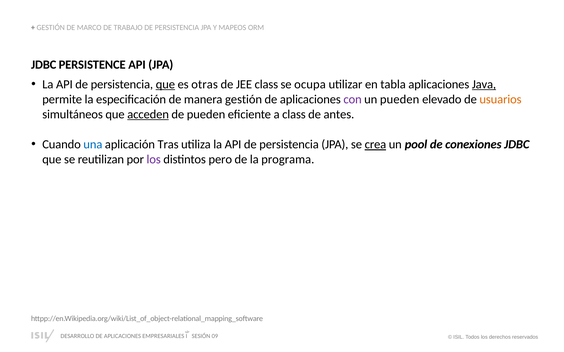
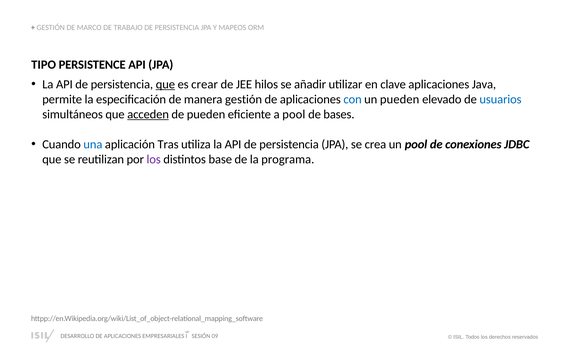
JDBC: JDBC -> TIPO (44, 65)
otras: otras -> crear (205, 85)
JEE class: class -> hilos (266, 85)
ocupa: ocupa -> añadir (310, 85)
tabla: tabla -> clave (393, 85)
Java underline: present -> none (484, 85)
con colour: purple -> blue (353, 100)
usuarios colour: orange -> blue (500, 100)
a class: class -> pool (294, 115)
antes: antes -> bases (339, 115)
crea underline: present -> none (375, 145)
pero: pero -> base (220, 160)
